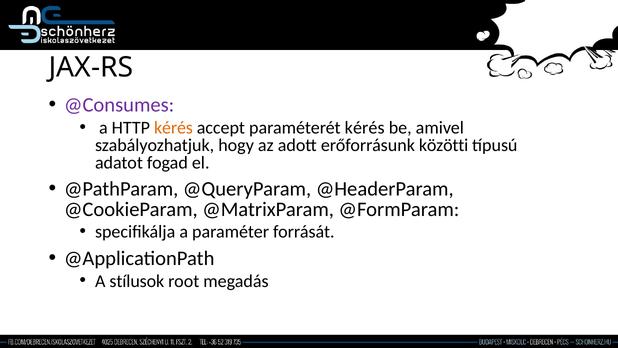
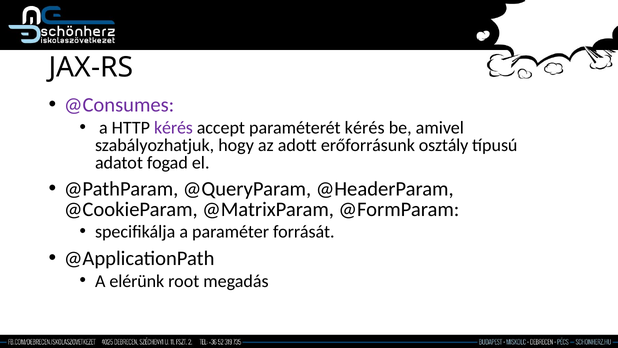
kérés colour: orange -> purple (173, 128)
közötti: közötti -> osztály (444, 145)
stílusok: stílusok -> elérünk (137, 281)
